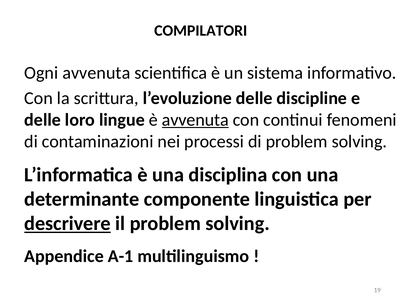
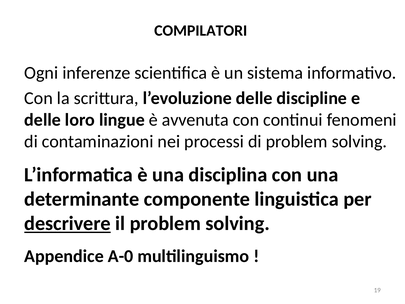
Ogni avvenuta: avvenuta -> inferenze (96, 73)
avvenuta underline: present -> none (195, 120)
A-1: A-1 -> A-0 (121, 256)
